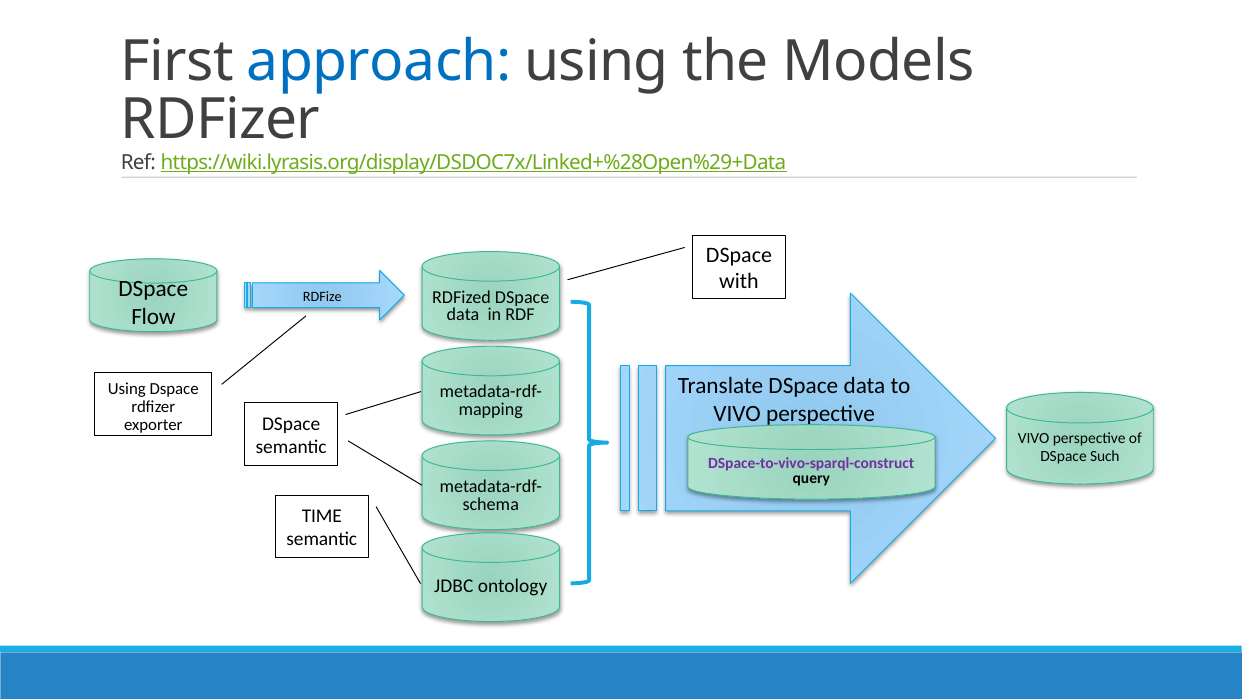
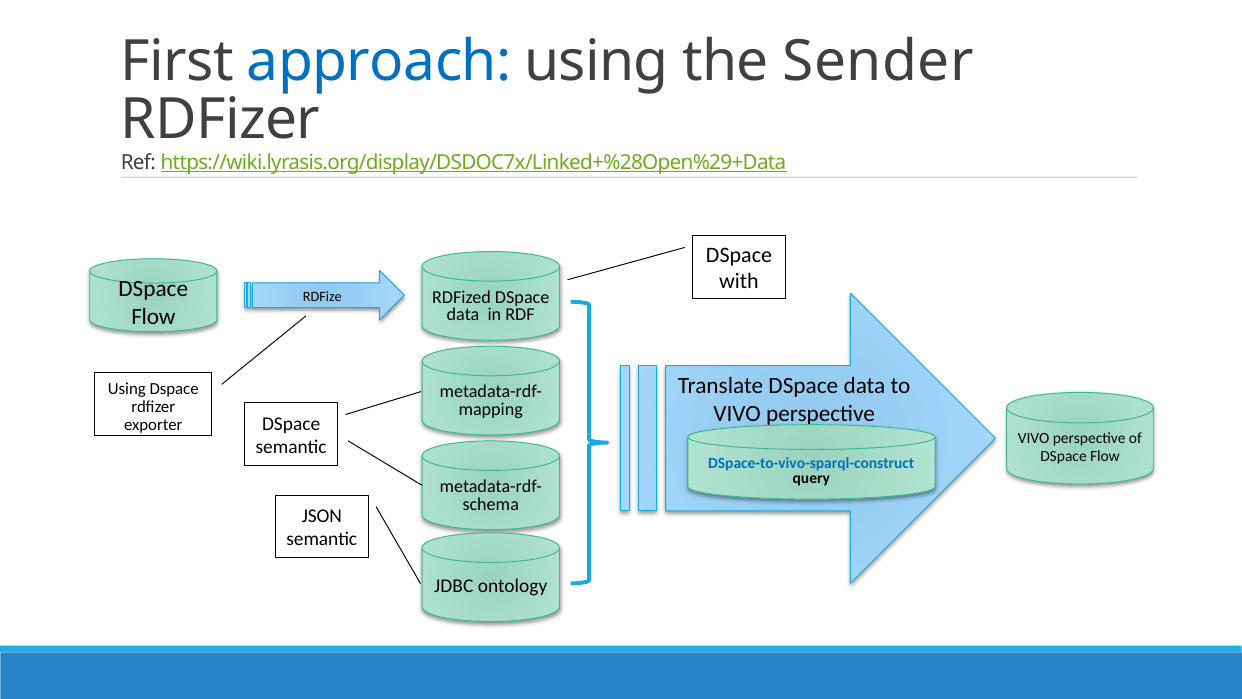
Models: Models -> Sender (878, 61)
Such: Such -> Flow (1105, 456)
DSpace-to-vivo-sparql-construct colour: purple -> blue (811, 464)
TIME: TIME -> JSON (322, 516)
